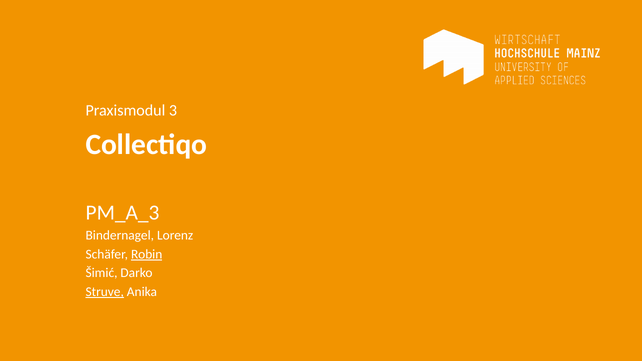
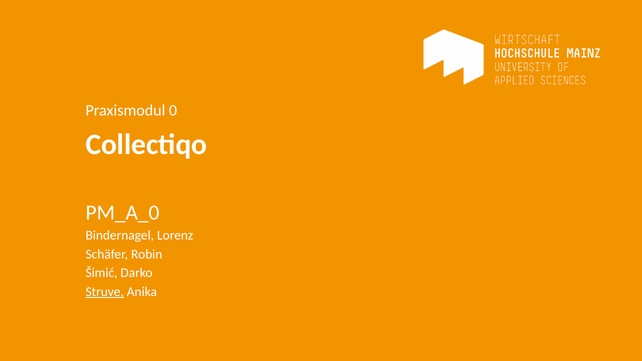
3: 3 -> 0 (173, 111)
PM_A_3: PM_A_3 -> PM_A_0 (123, 213)
Robin underline: present -> none (147, 254)
